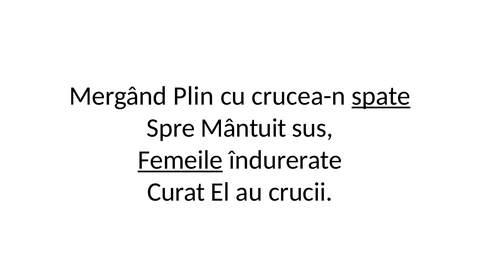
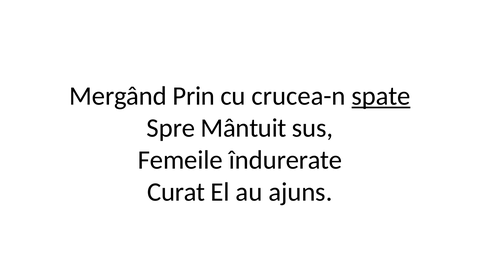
Plin: Plin -> Prin (194, 96)
Femeile underline: present -> none (180, 160)
crucii: crucii -> ajuns (300, 192)
